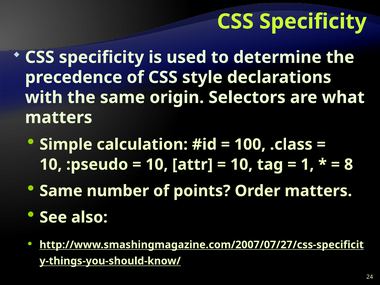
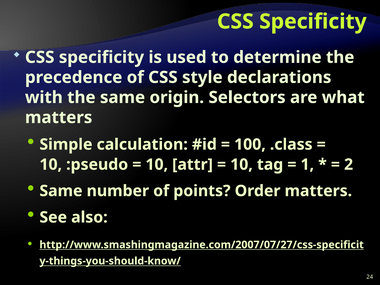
8: 8 -> 2 (349, 165)
